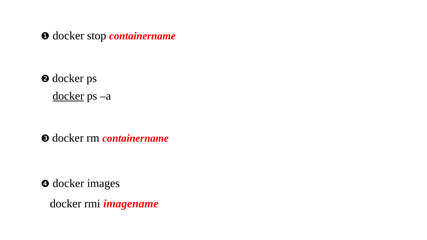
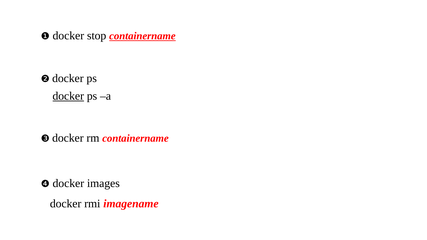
containername underline: none -> present (142, 36)
